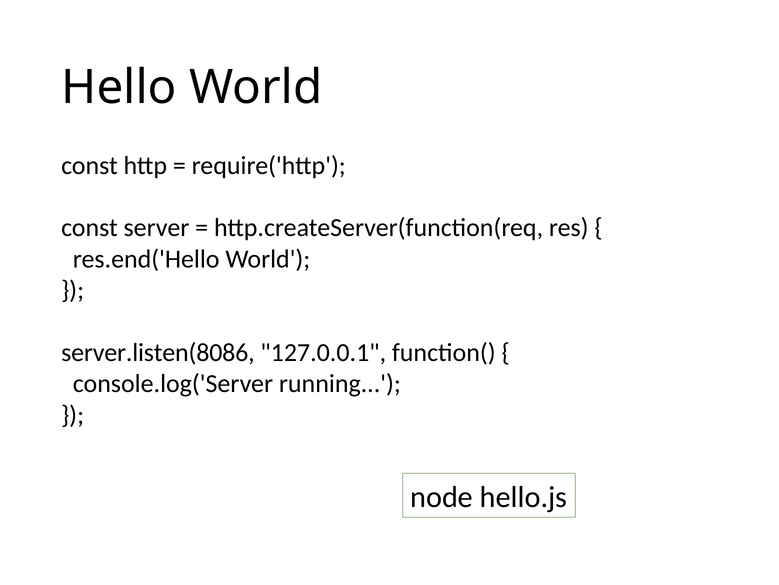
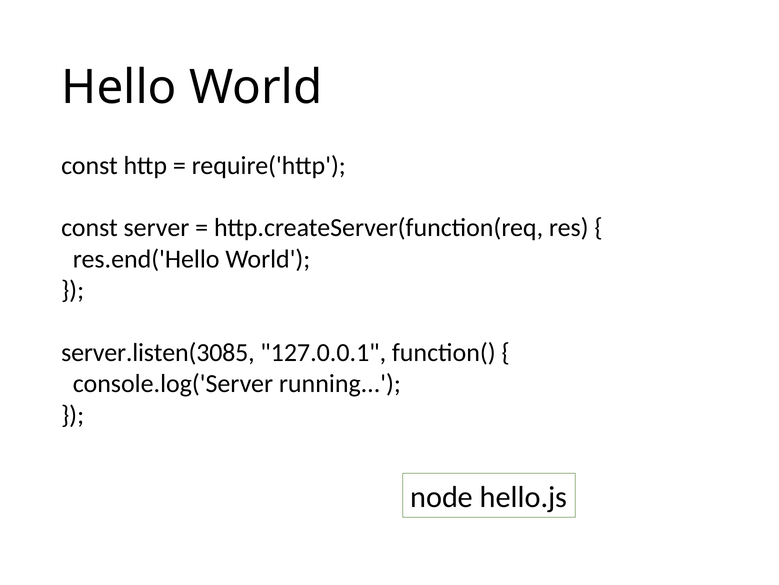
server.listen(8086: server.listen(8086 -> server.listen(3085 (158, 352)
